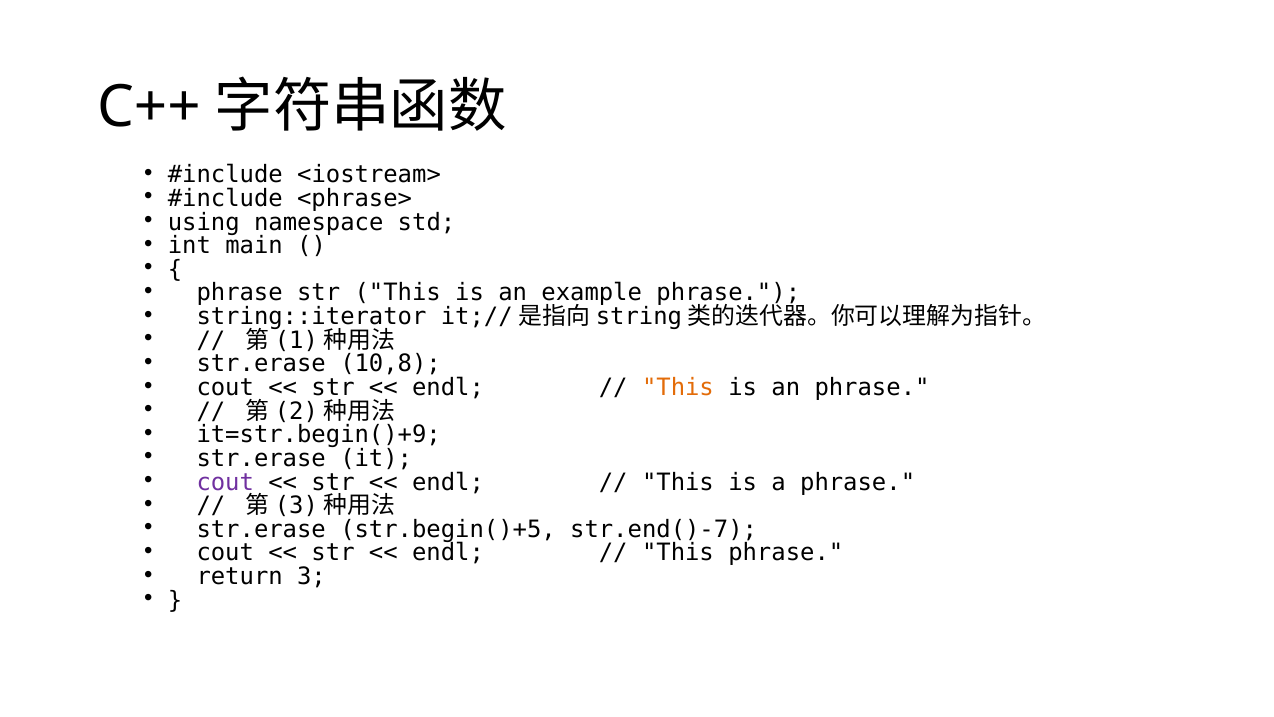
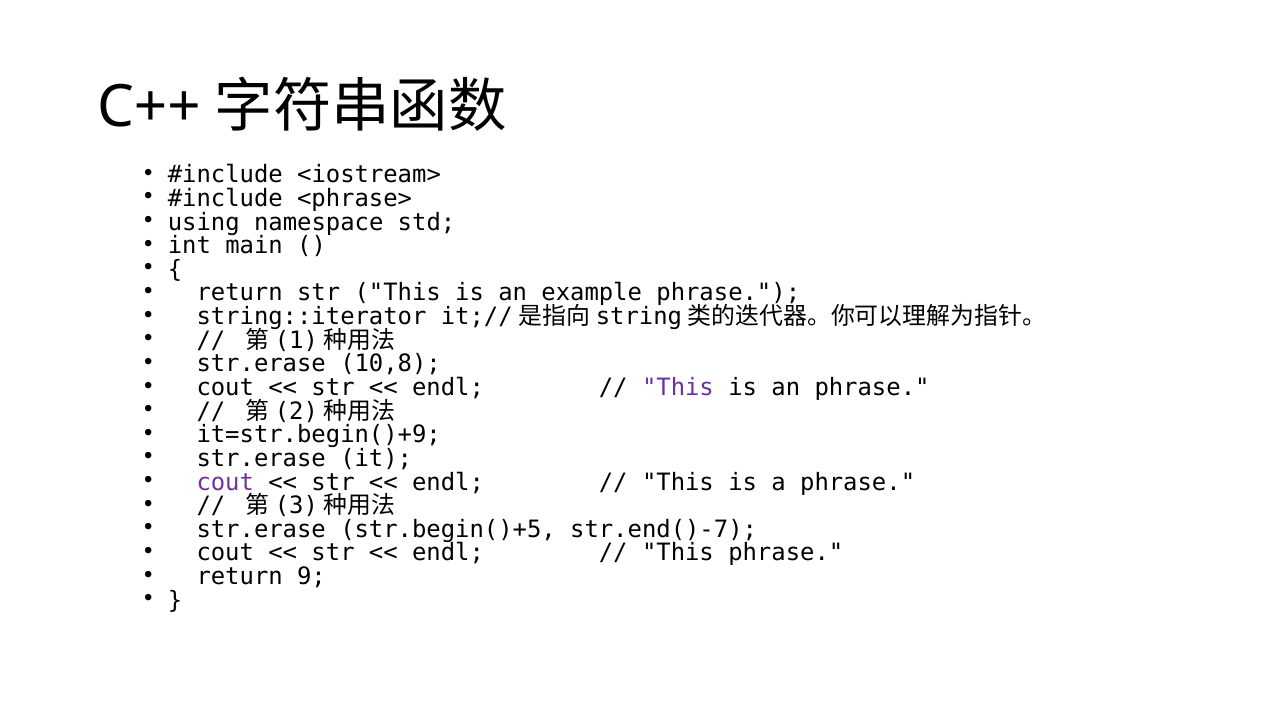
phrase: phrase -> return (240, 293)
This colour: orange -> purple (678, 387)
3: 3 -> 9 (311, 576)
